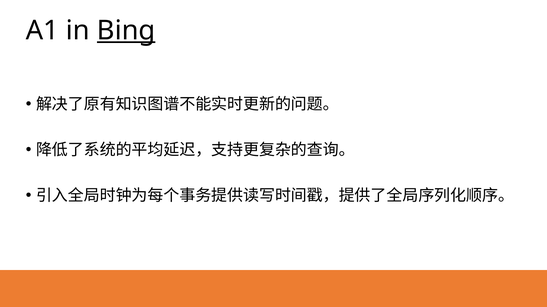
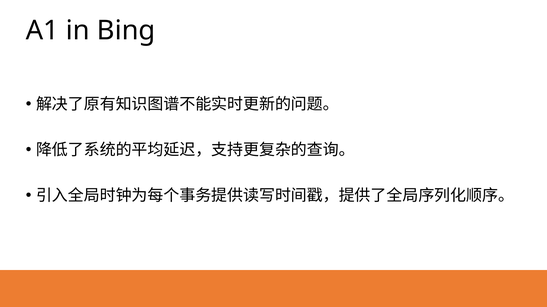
Bing underline: present -> none (126, 30)
